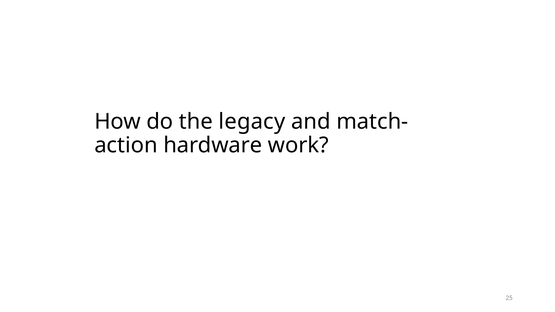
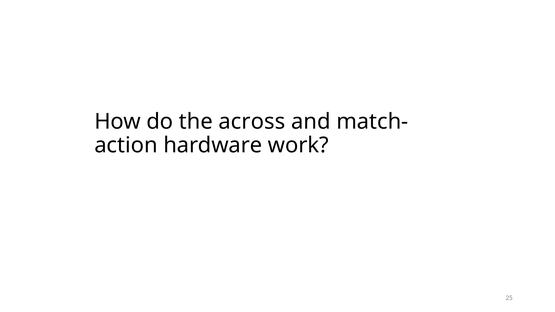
legacy: legacy -> across (252, 122)
